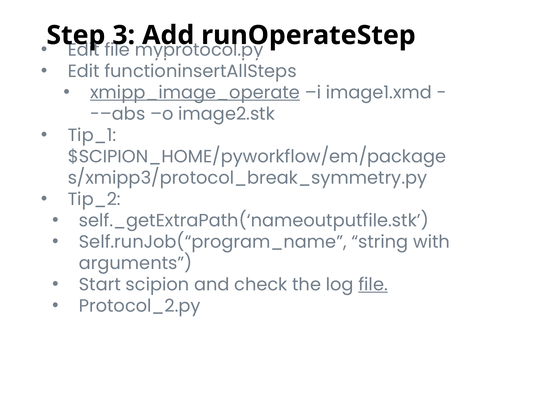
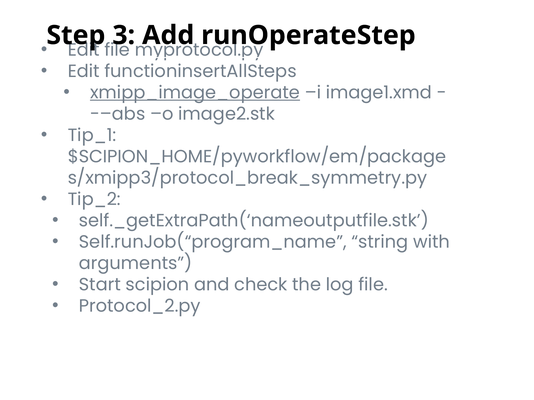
file underline: present -> none (373, 285)
